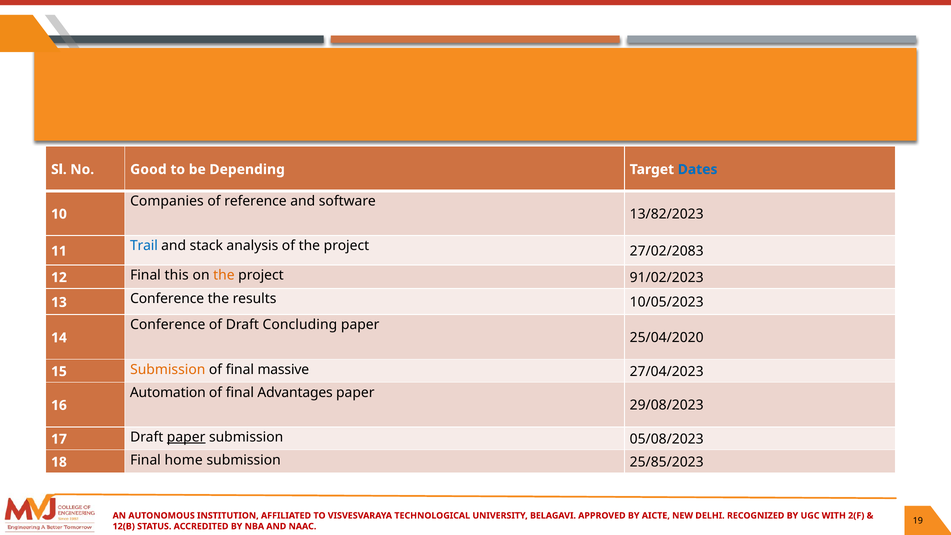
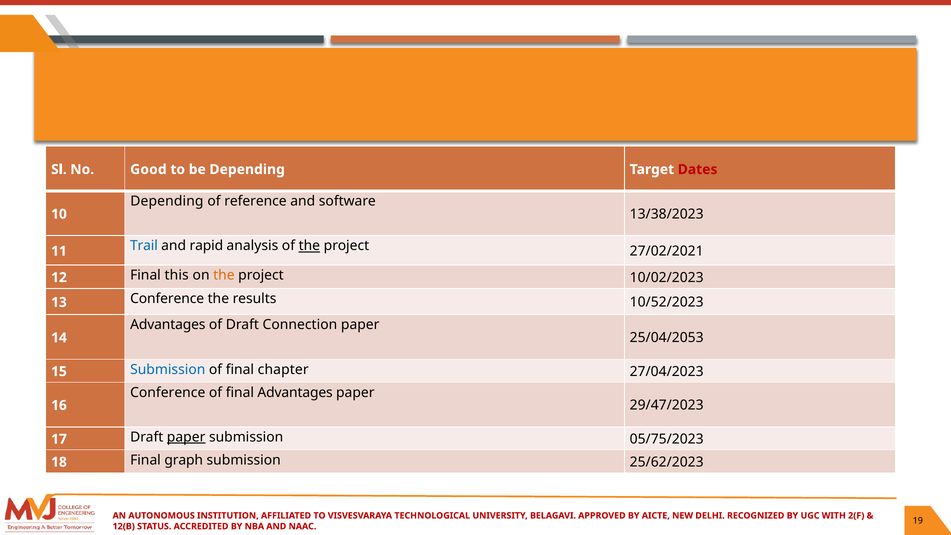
Dates colour: blue -> red (698, 169)
Companies: Companies -> Depending (167, 201)
13/82/2023: 13/82/2023 -> 13/38/2023 (667, 214)
stack: stack -> rapid (206, 246)
the underline: none -> present (309, 246)
27/02/2083: 27/02/2083 -> 27/02/2021 (667, 251)
91/02/2023: 91/02/2023 -> 10/02/2023 (667, 277)
10/05/2023: 10/05/2023 -> 10/52/2023 (667, 302)
Conference: Conference -> Advantages (168, 325)
Concluding: Concluding -> Connection (300, 325)
25/04/2020: 25/04/2020 -> 25/04/2053 (667, 338)
Submission colour: orange -> blue (168, 369)
massive: massive -> chapter (283, 369)
Automation: Automation -> Conference (168, 392)
29/08/2023: 29/08/2023 -> 29/47/2023 (667, 405)
05/08/2023: 05/08/2023 -> 05/75/2023 (667, 439)
home: home -> graph (184, 460)
25/85/2023: 25/85/2023 -> 25/62/2023 (667, 462)
